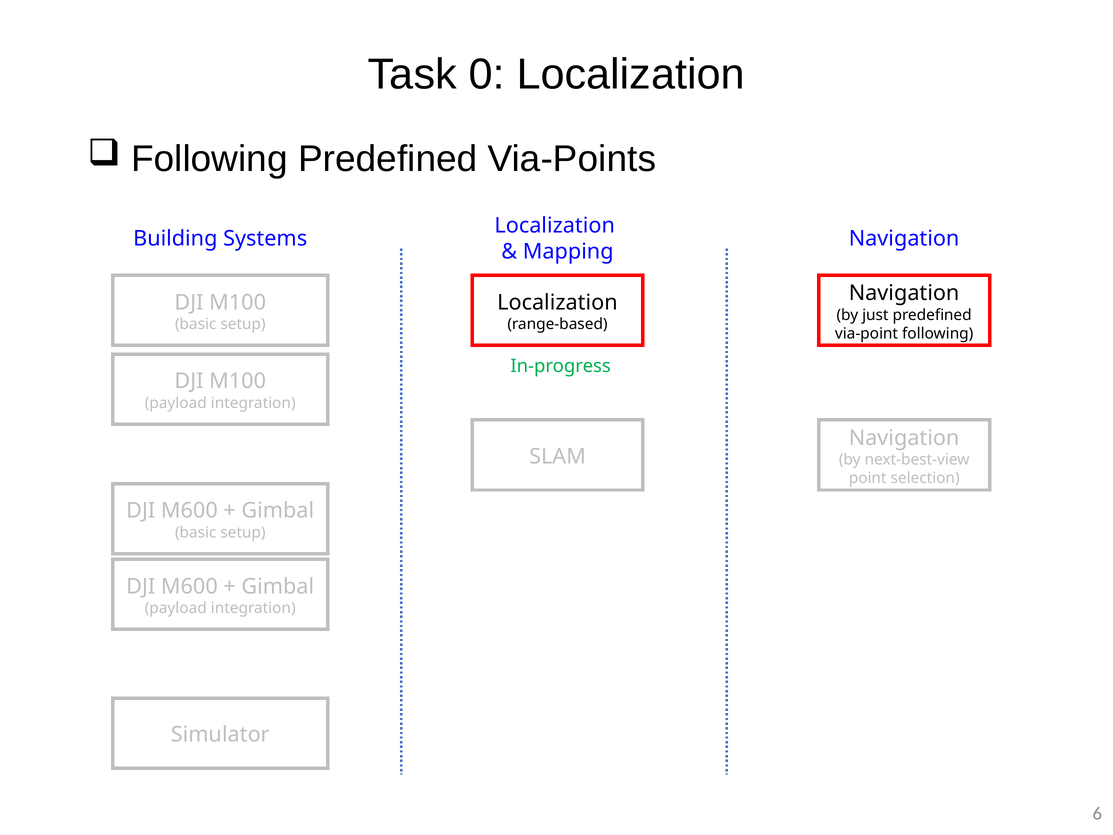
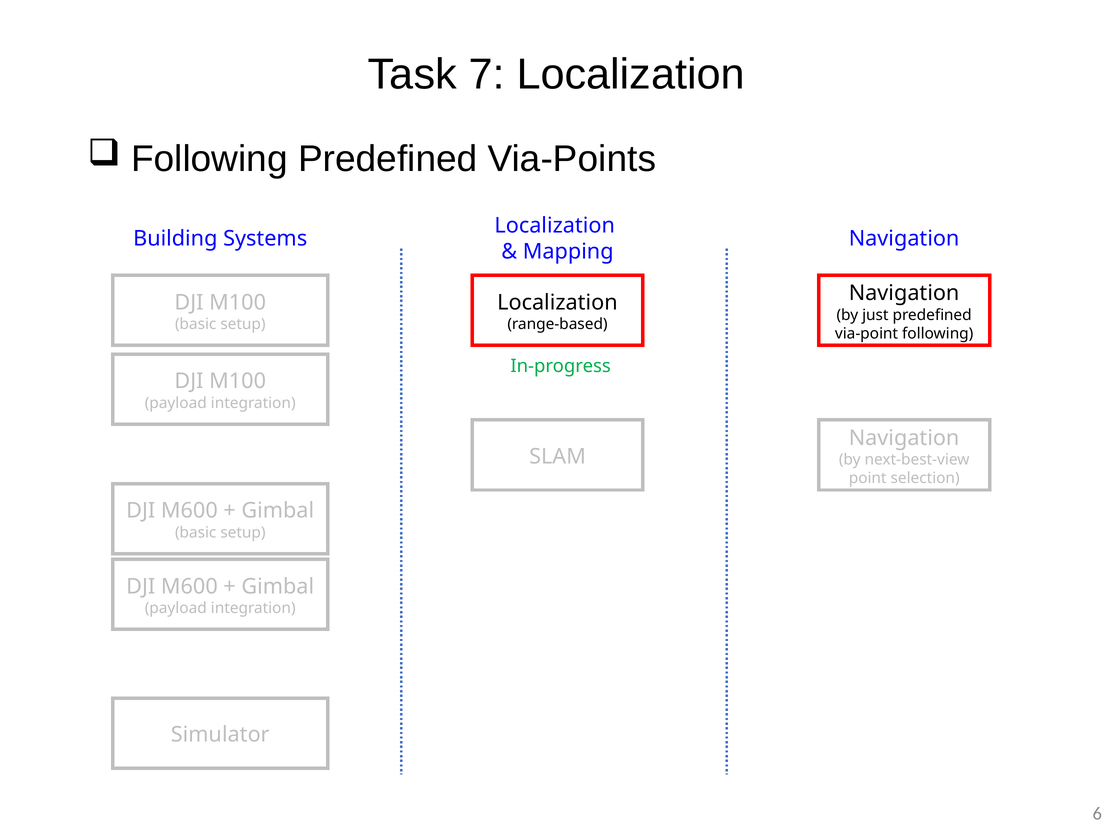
0: 0 -> 7 (487, 74)
